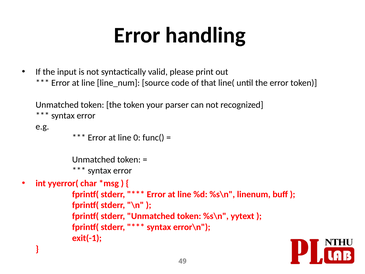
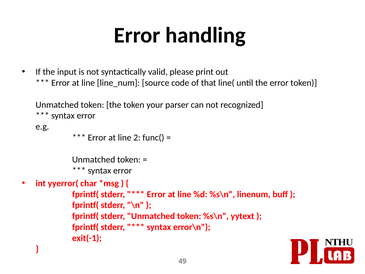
0: 0 -> 2 (137, 138)
